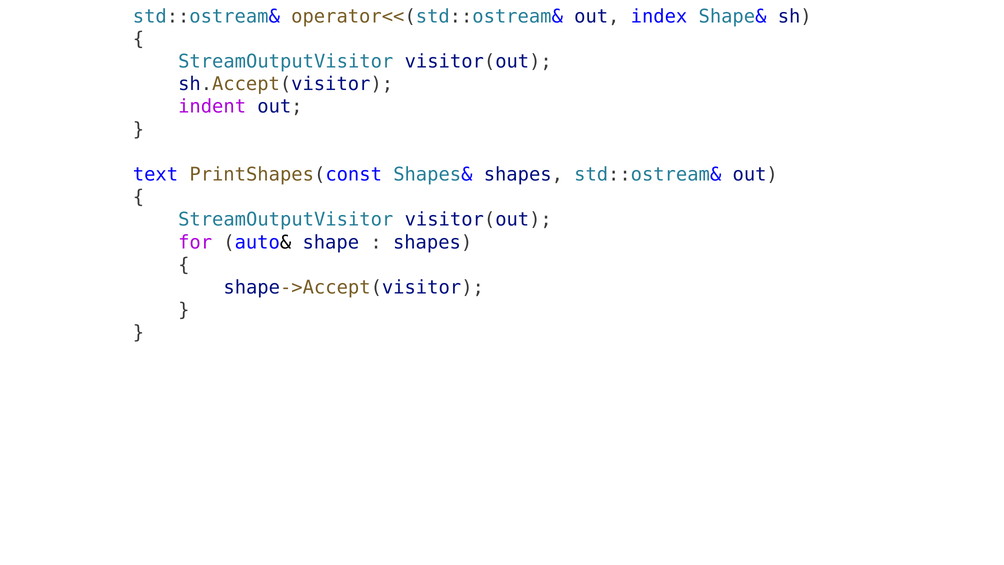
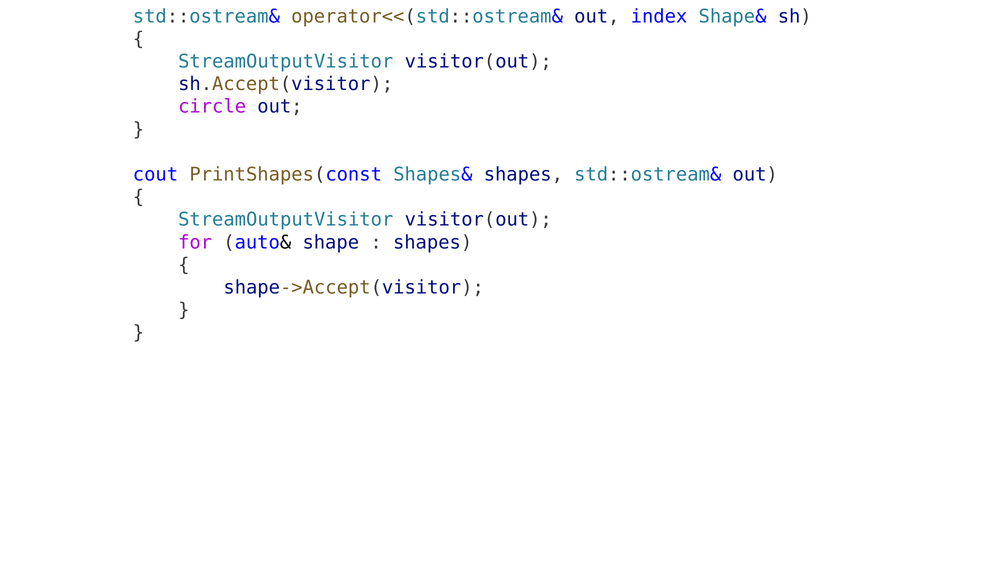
indent: indent -> circle (212, 107)
text: text -> cout (155, 174)
